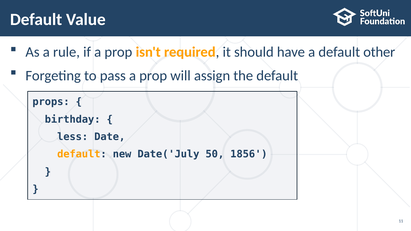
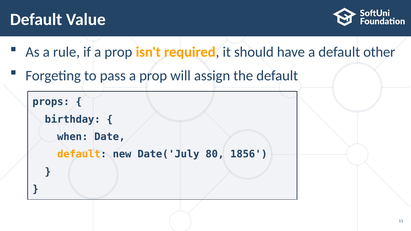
less: less -> when (73, 137)
50: 50 -> 80 (215, 154)
